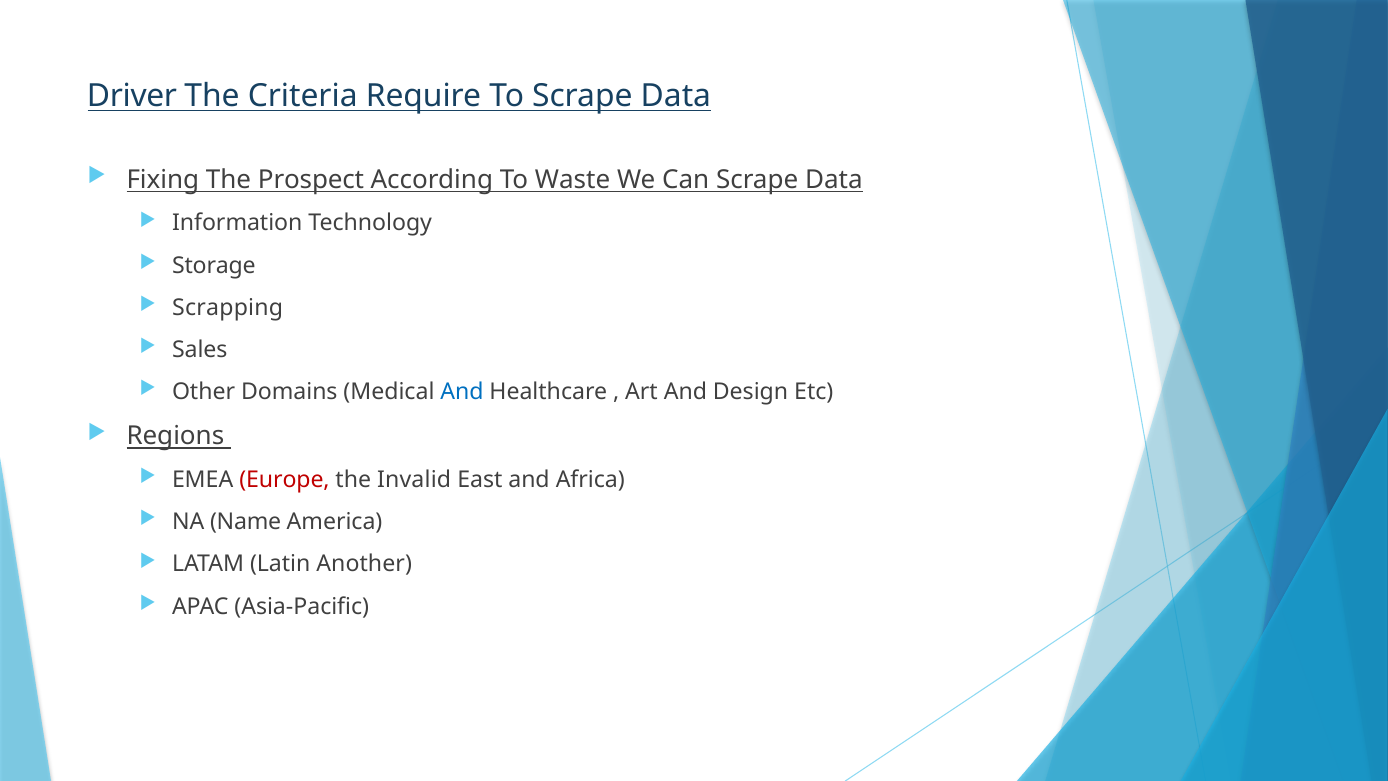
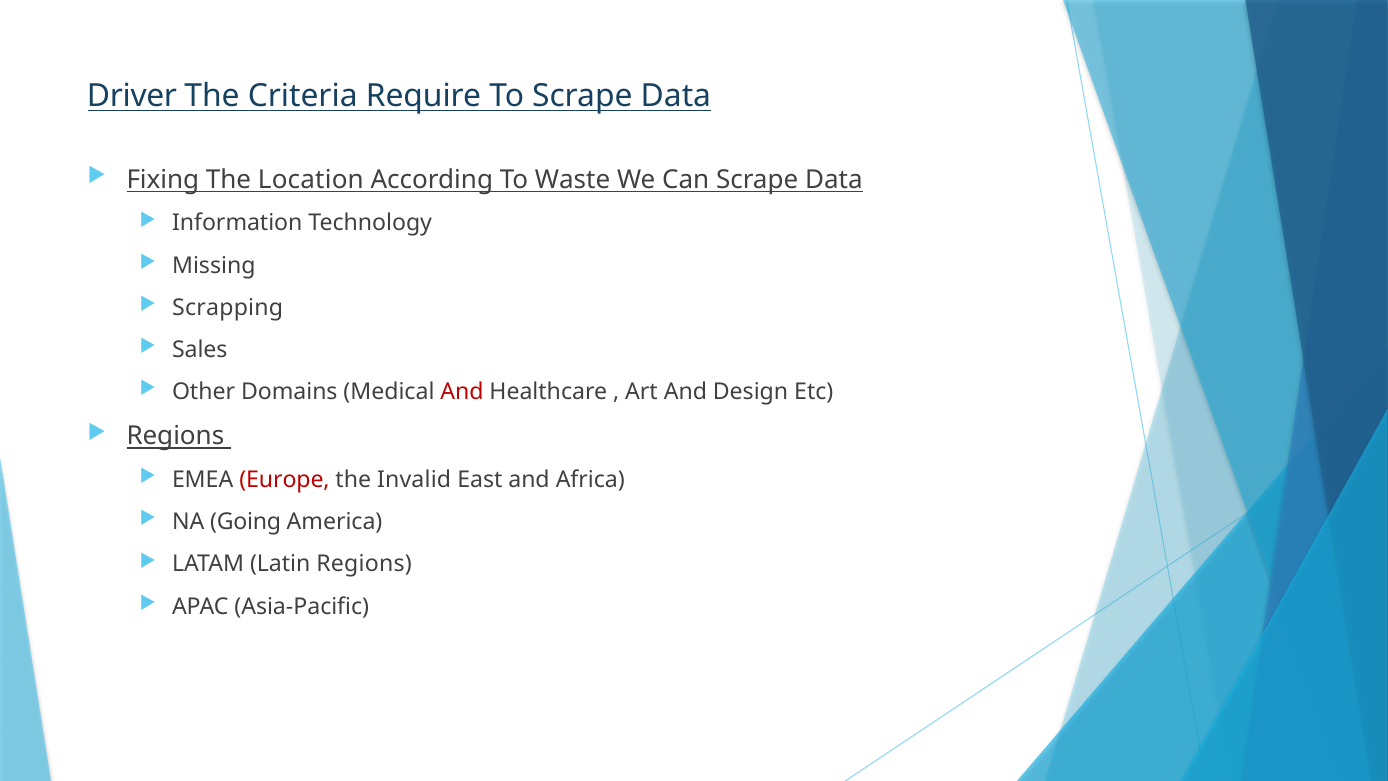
Prospect: Prospect -> Location (311, 180)
Storage: Storage -> Missing (214, 265)
And colour: blue -> red (462, 392)
Name: Name -> Going (246, 522)
Latin Another: Another -> Regions (364, 564)
